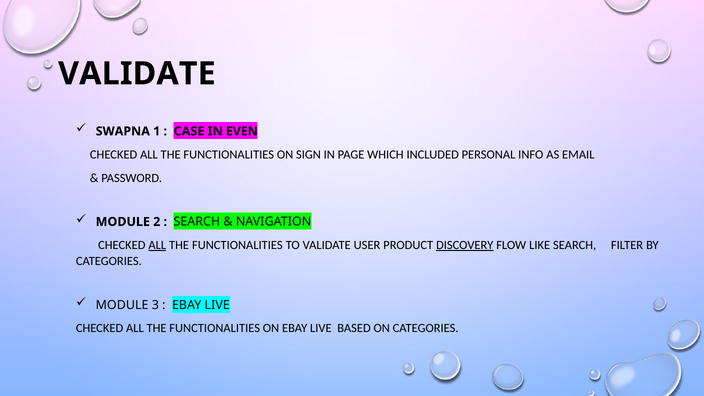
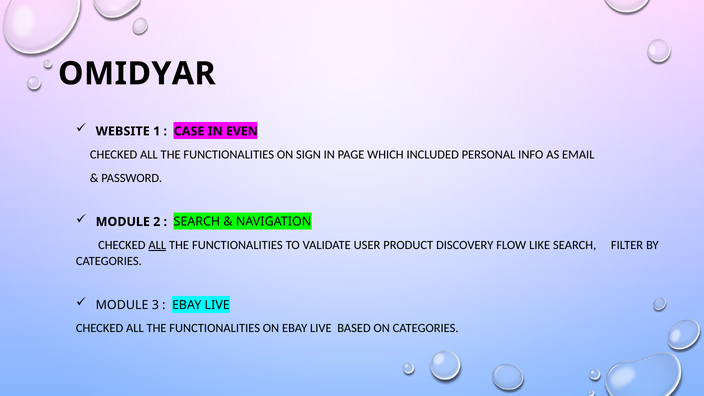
VALIDATE: VALIDATE -> OMIDYAR (137, 74)
SWAPNA: SWAPNA -> WEBSITE (123, 131)
DISCOVERY underline: present -> none (465, 245)
